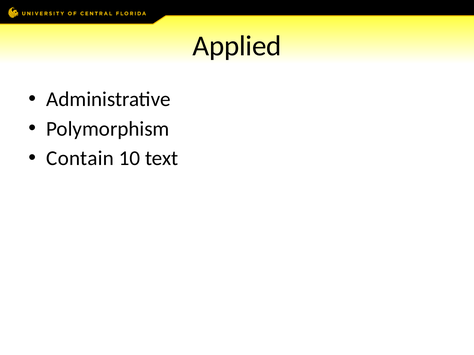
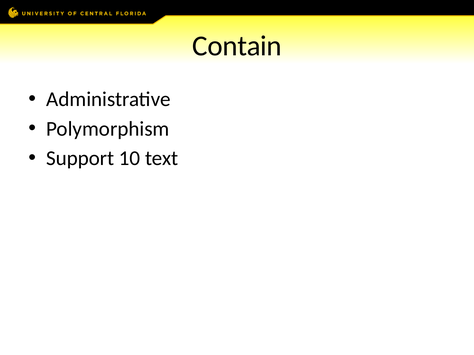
Applied: Applied -> Contain (237, 46)
Contain: Contain -> Support (80, 158)
